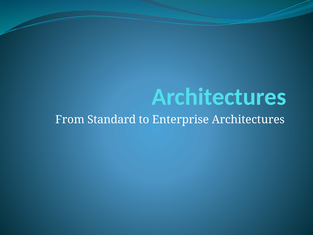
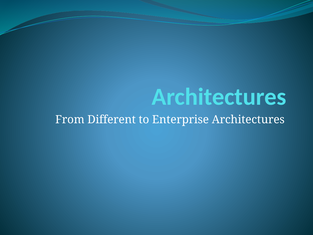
Standard: Standard -> Different (112, 120)
